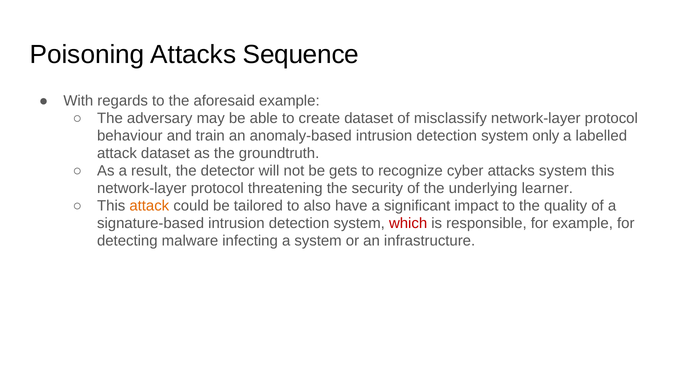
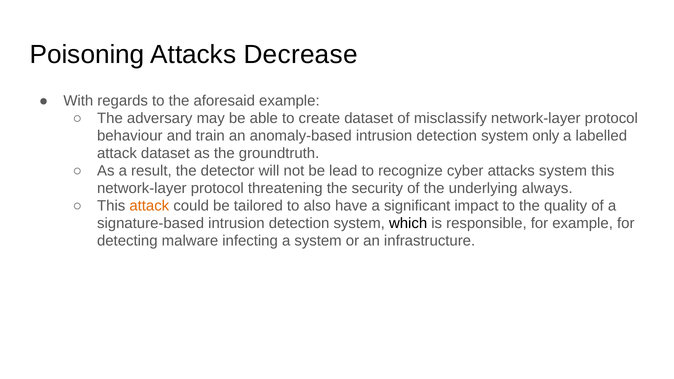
Sequence: Sequence -> Decrease (301, 55)
gets: gets -> lead (343, 171)
learner: learner -> always (547, 188)
which colour: red -> black (408, 223)
